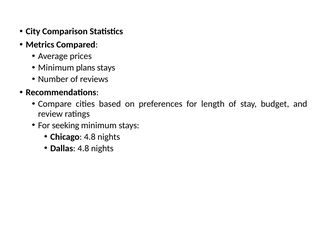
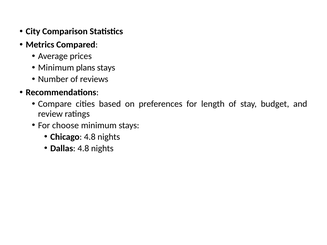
seeking: seeking -> choose (66, 125)
